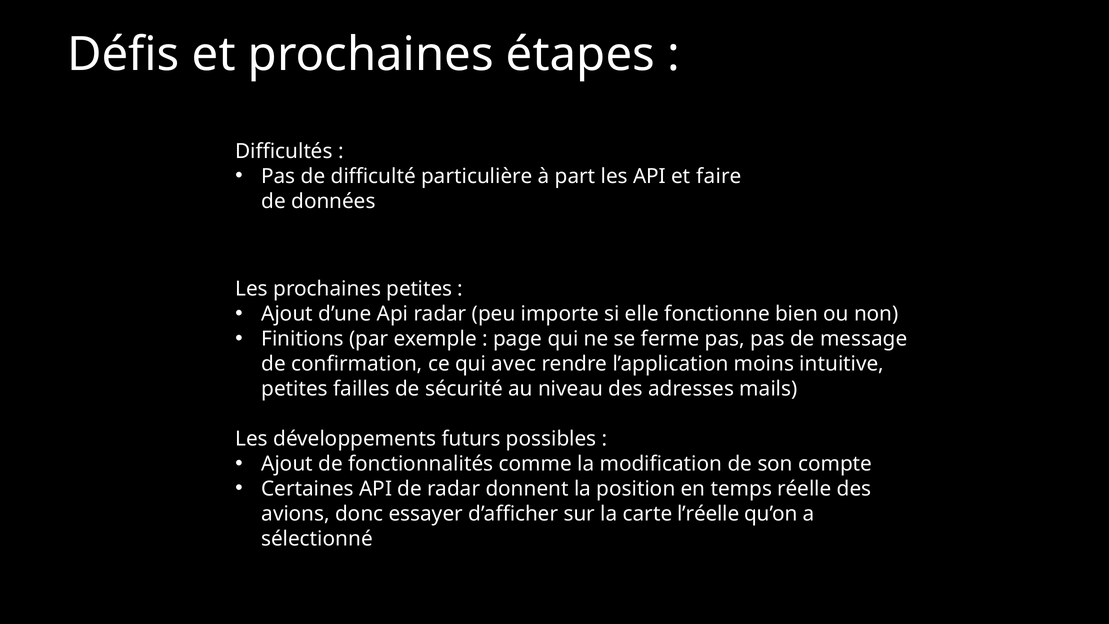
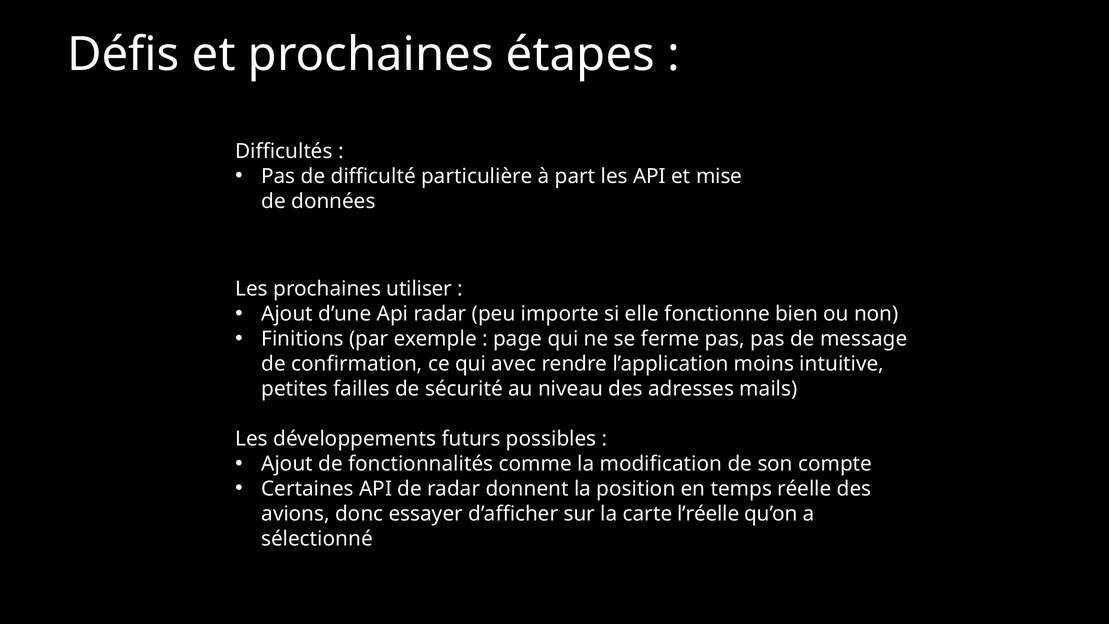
faire: faire -> mise (719, 176)
prochaines petites: petites -> utiliser (419, 289)
